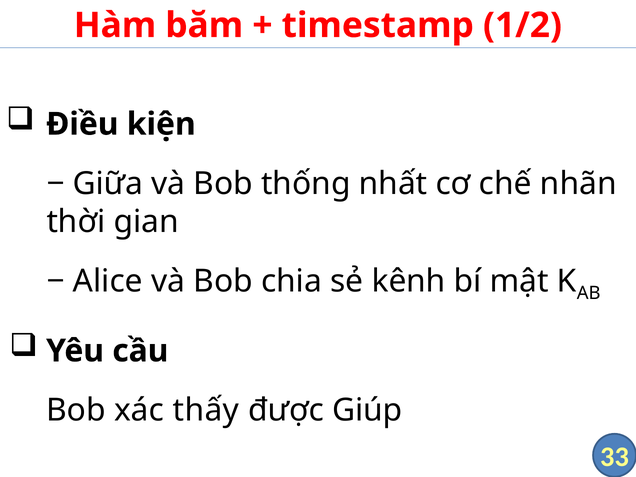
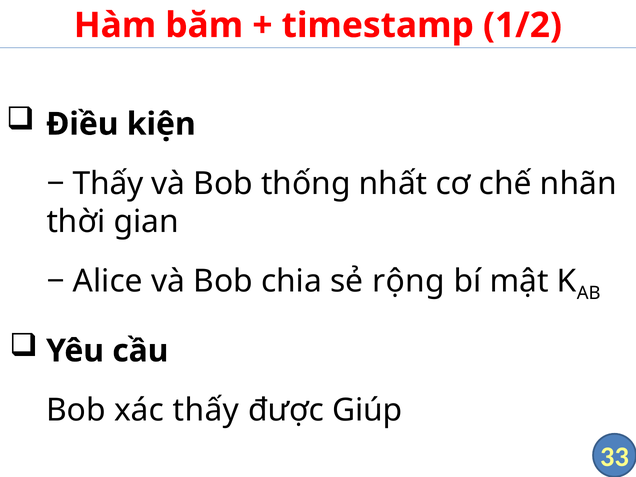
Giữa: Giữa -> Thấy (108, 184)
kênh: kênh -> rộng (408, 281)
